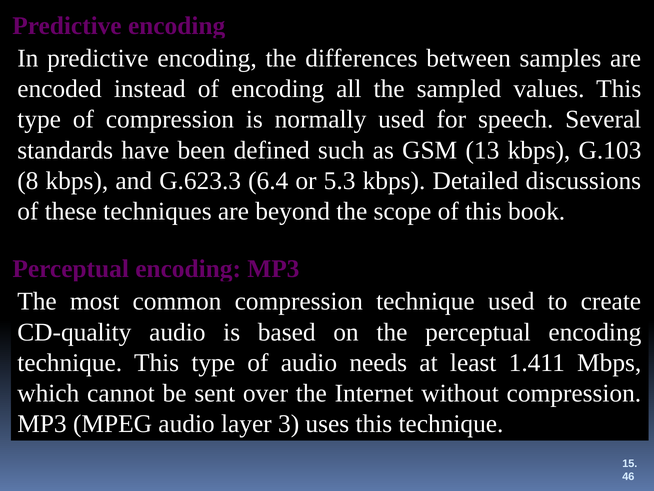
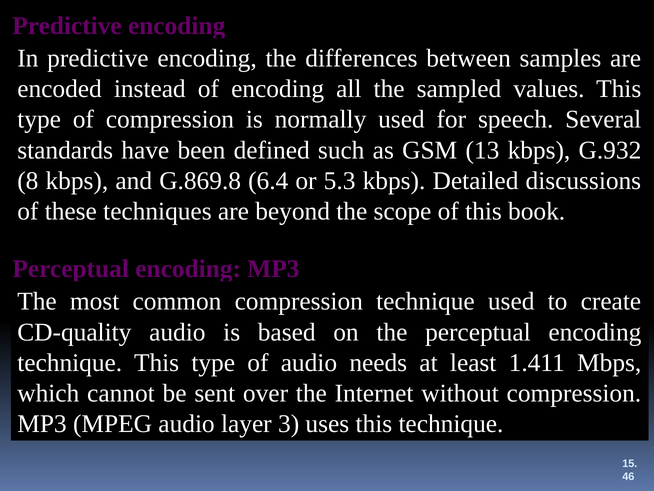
G.103: G.103 -> G.932 (610, 150)
G.623.3: G.623.3 -> G.869.8 (200, 181)
